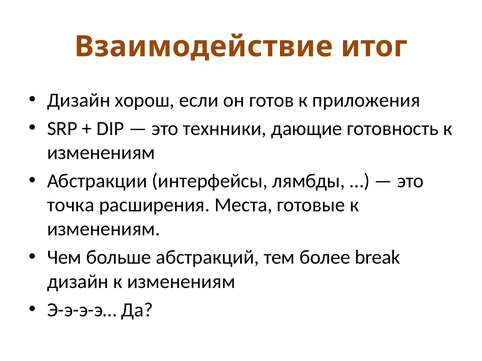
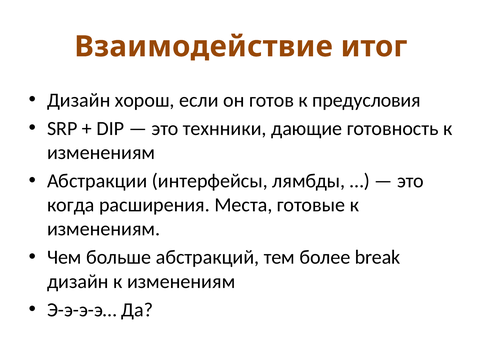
приложения: приложения -> предусловия (366, 100)
точка: точка -> когда (71, 205)
